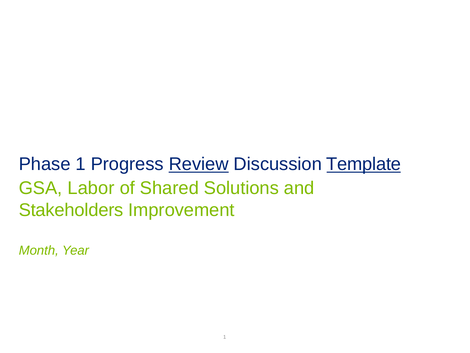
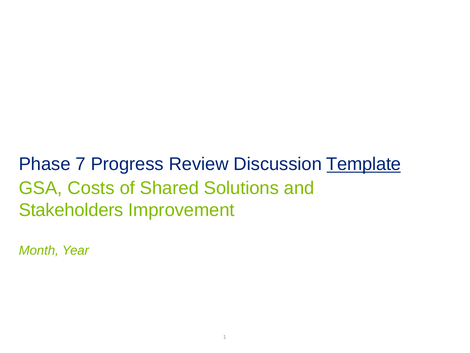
Phase 1: 1 -> 7 (81, 164)
Review underline: present -> none (199, 164)
Labor: Labor -> Costs (91, 188)
